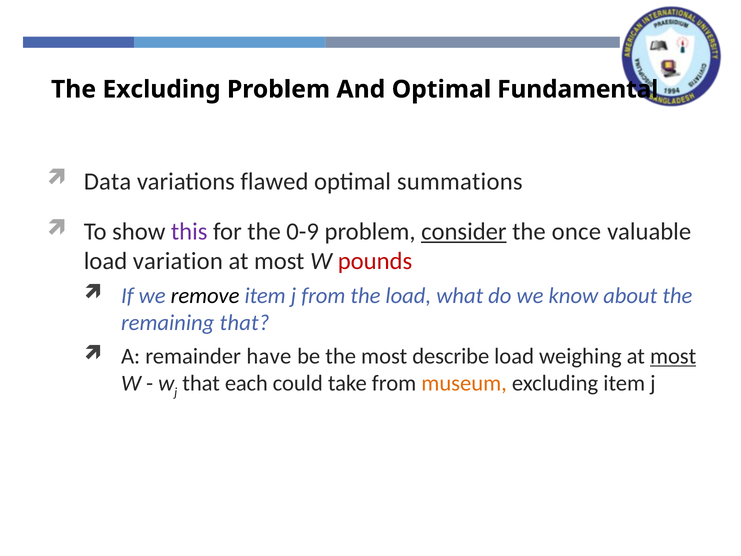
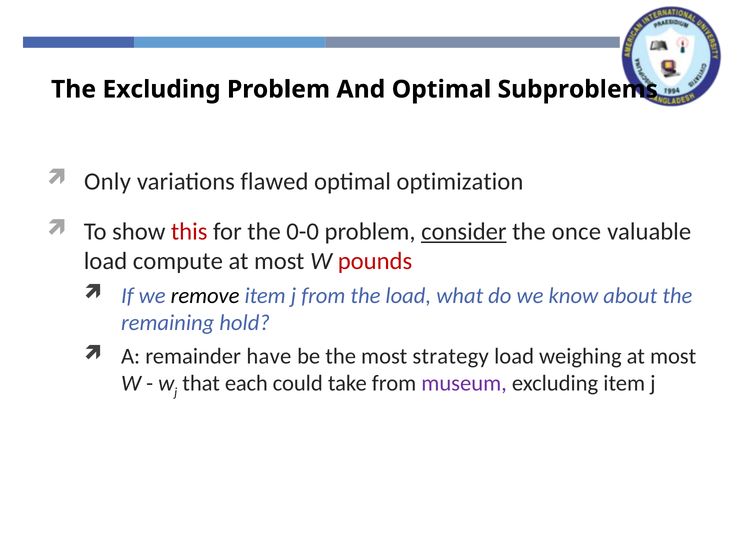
Fundamental: Fundamental -> Subproblems (578, 89)
Data: Data -> Only (107, 181)
summations: summations -> optimization (460, 181)
this colour: purple -> red (189, 232)
0-9: 0-9 -> 0-0 (303, 232)
variation: variation -> compute (178, 261)
remaining that: that -> hold (245, 323)
describe: describe -> strategy (451, 356)
most underline: present -> none (673, 356)
museum colour: orange -> purple (464, 383)
